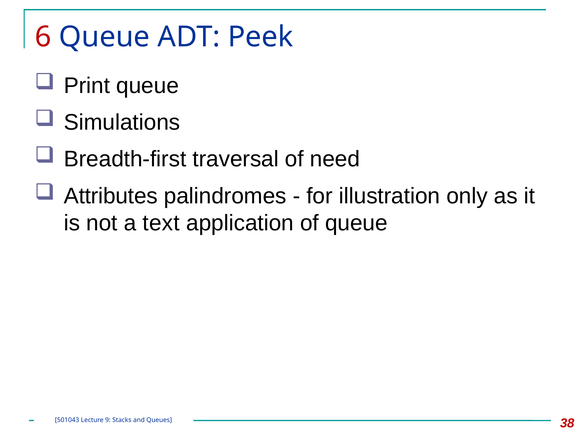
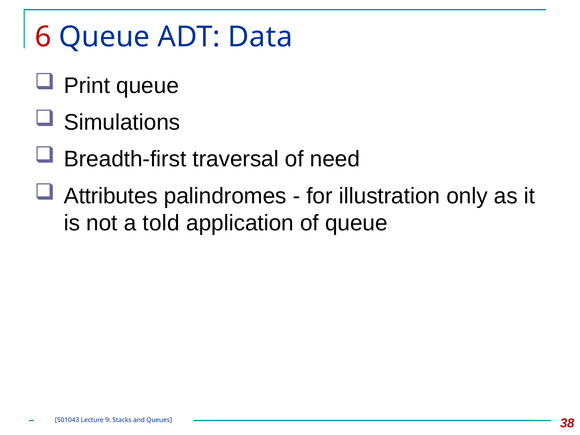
Peek: Peek -> Data (260, 37)
text: text -> told (161, 223)
